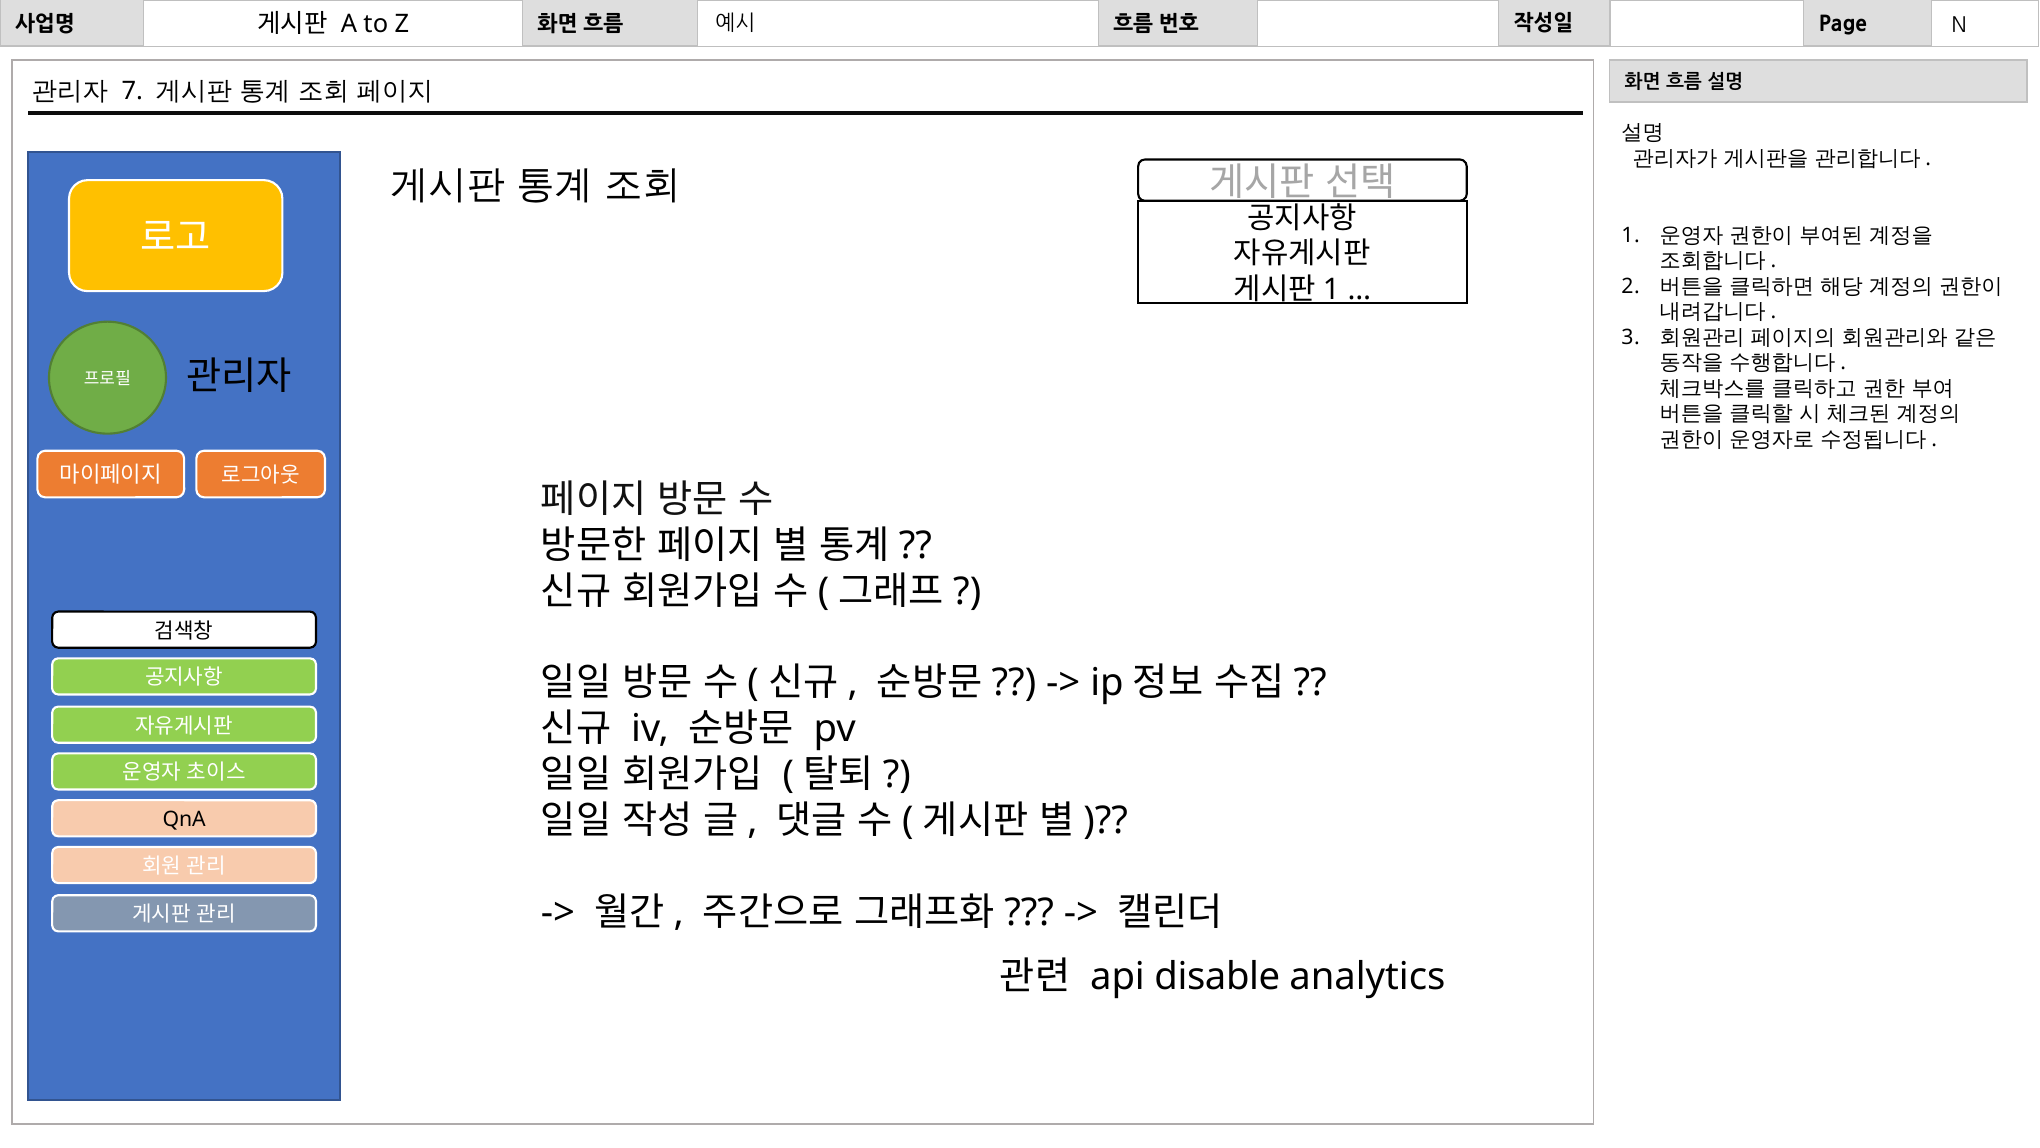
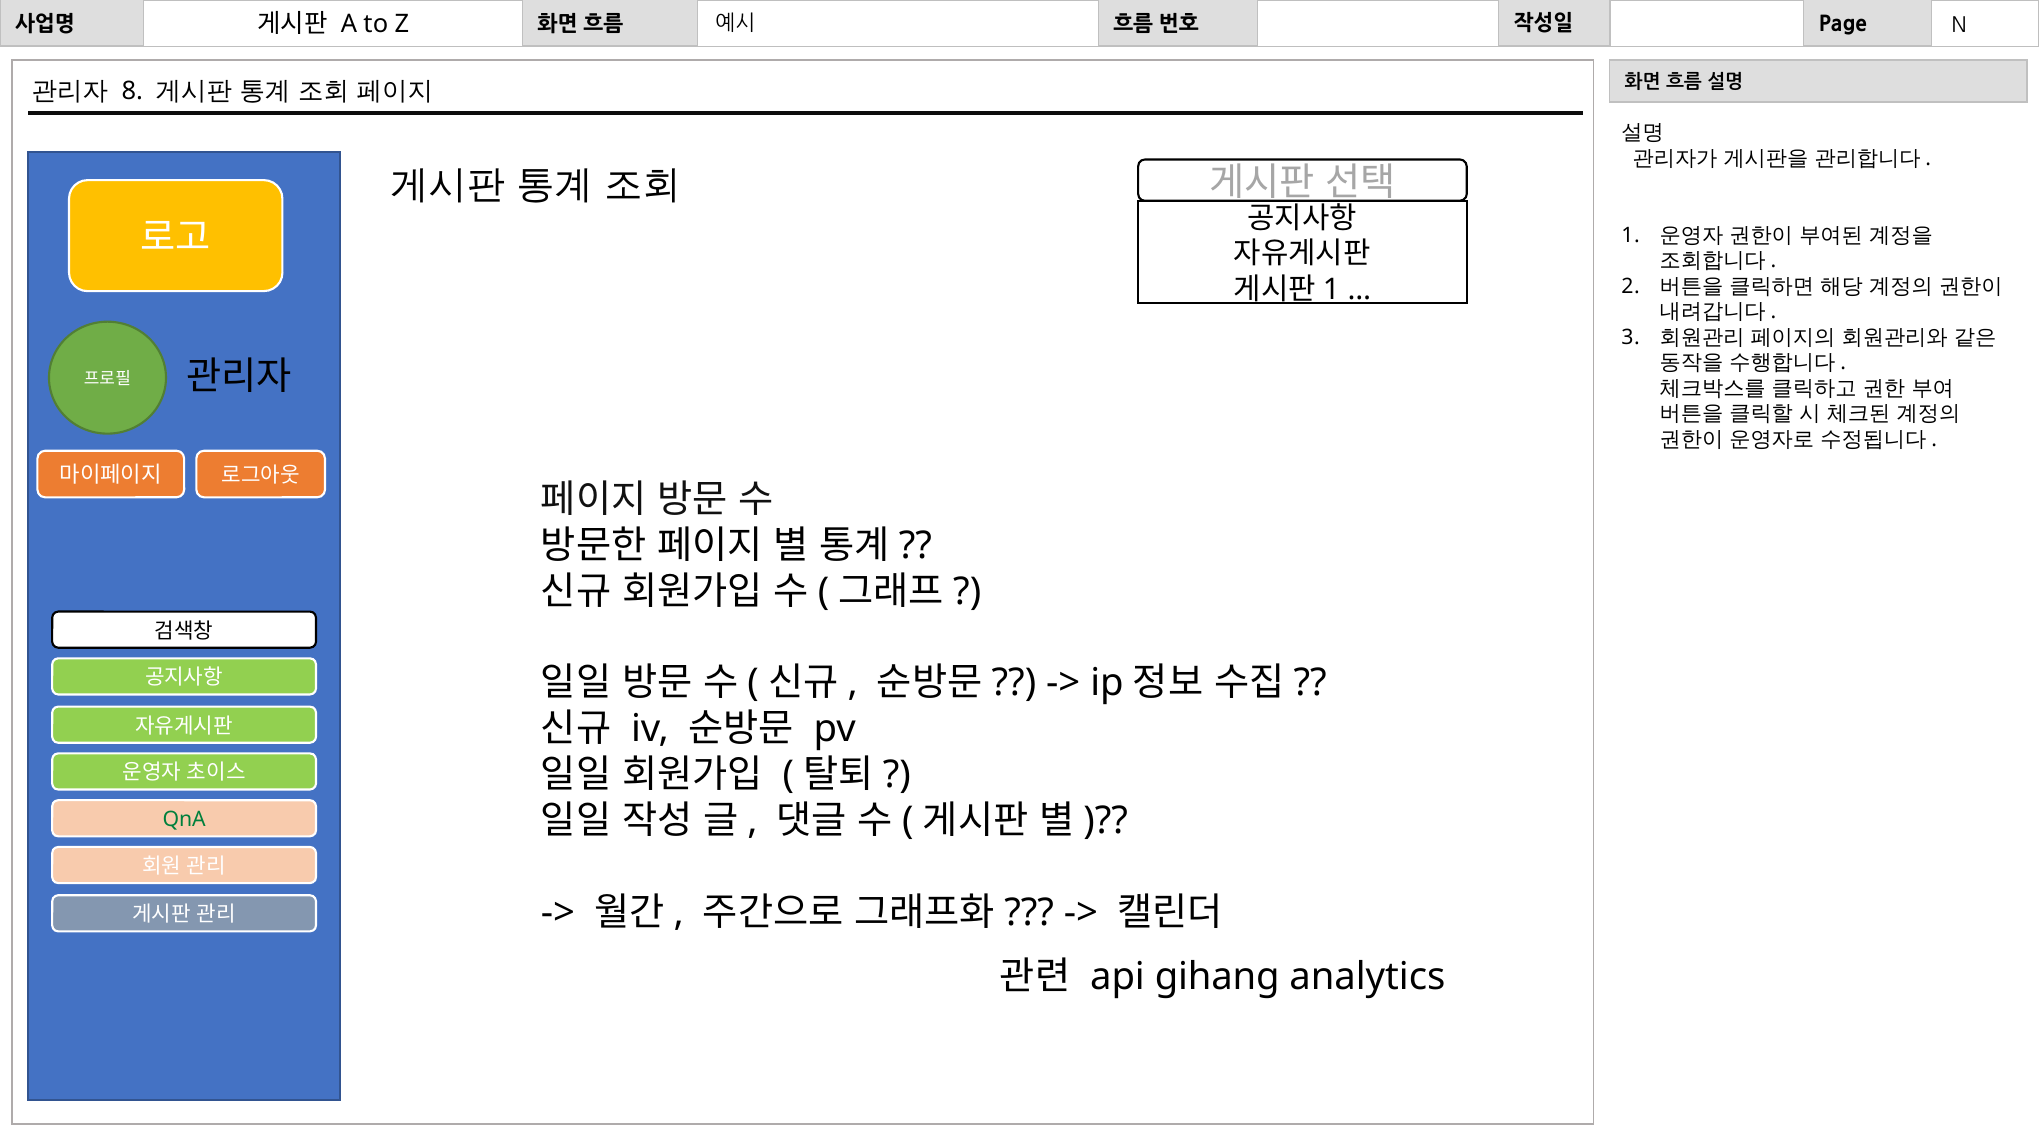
7: 7 -> 8 (132, 91)
QnA colour: black -> green (184, 819)
disable: disable -> gihang (1217, 976)
